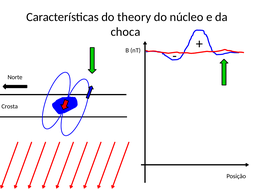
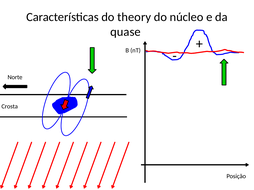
choca: choca -> quase (126, 32)
